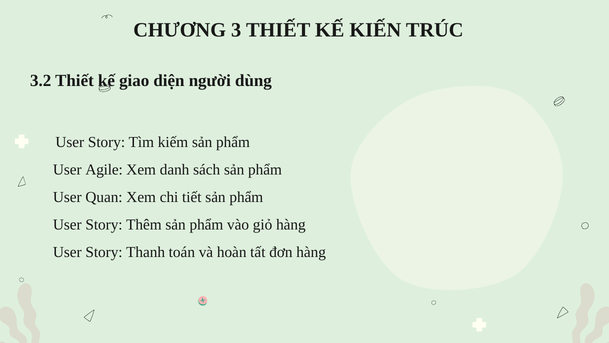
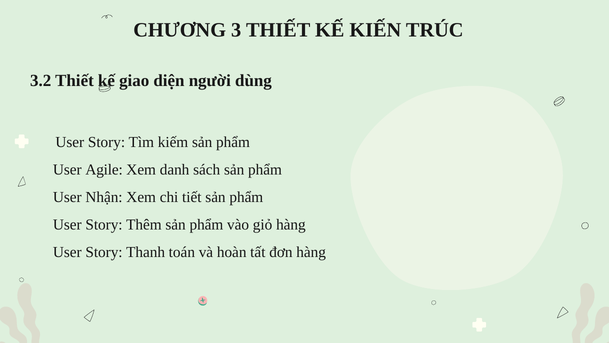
Quan: Quan -> Nhận (104, 197)
